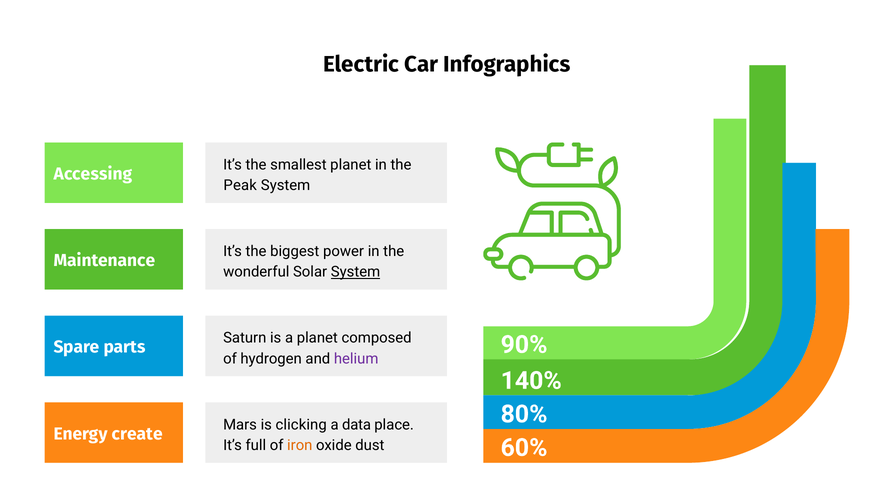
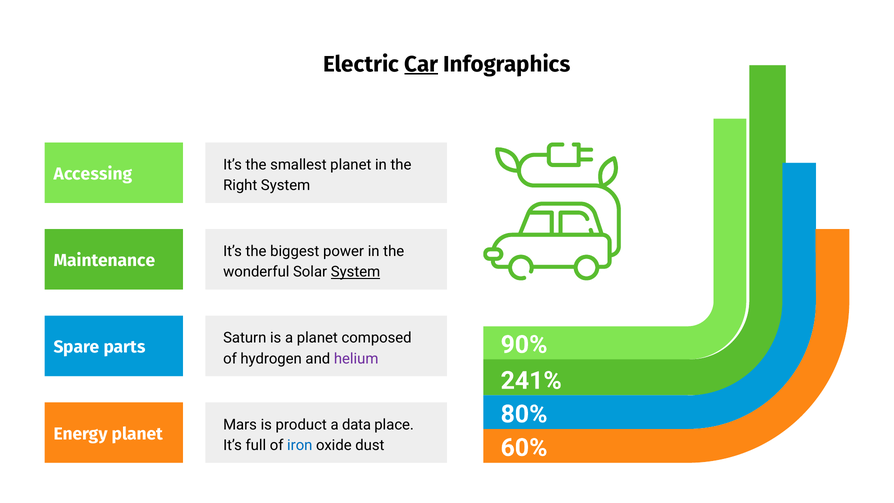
Car underline: none -> present (421, 64)
Peak: Peak -> Right (240, 185)
140%: 140% -> 241% (531, 381)
clicking: clicking -> product (301, 425)
Energy create: create -> planet (137, 434)
iron colour: orange -> blue (300, 445)
